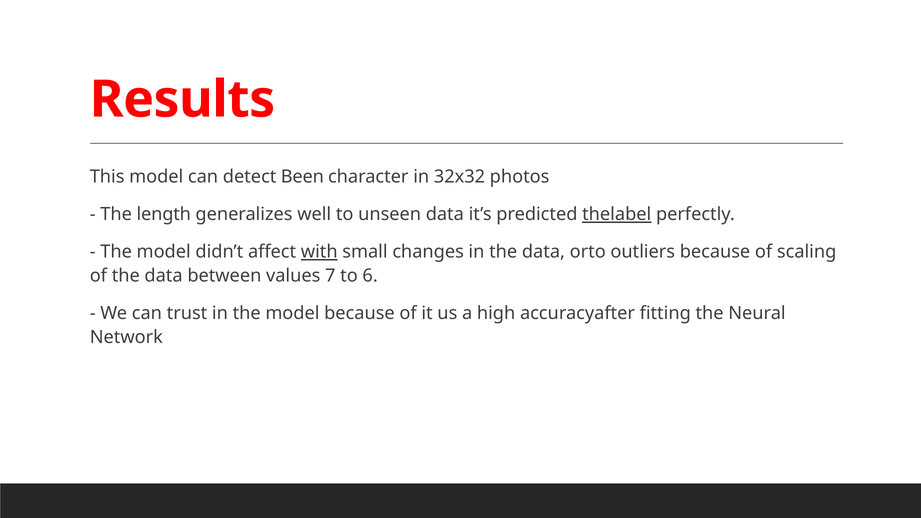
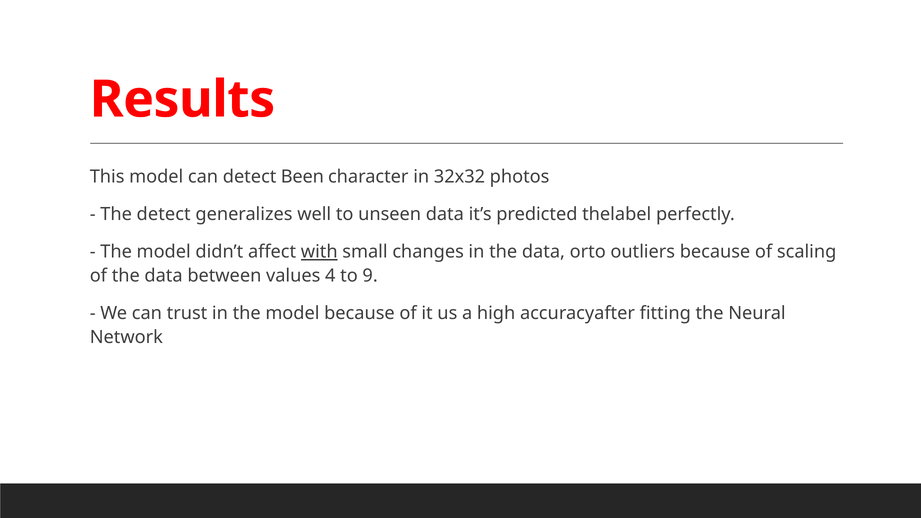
The length: length -> detect (164, 214)
thelabel underline: present -> none (617, 214)
7: 7 -> 4 (330, 276)
6: 6 -> 9 (370, 276)
